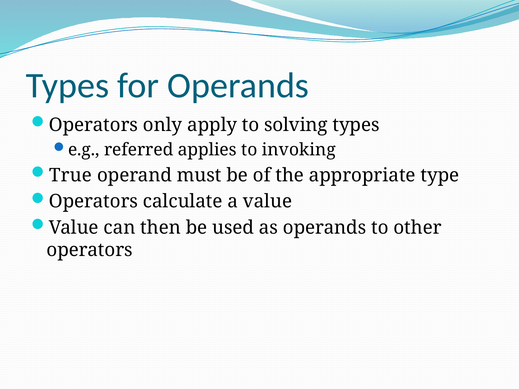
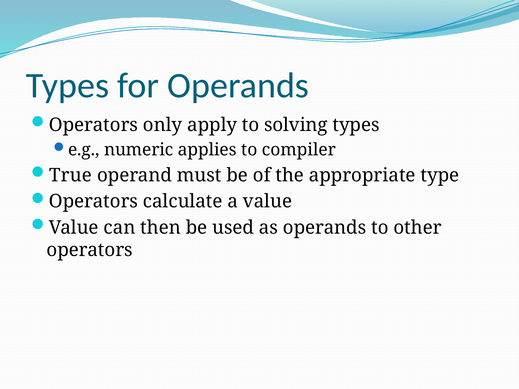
referred: referred -> numeric (139, 150)
invoking: invoking -> compiler (299, 150)
